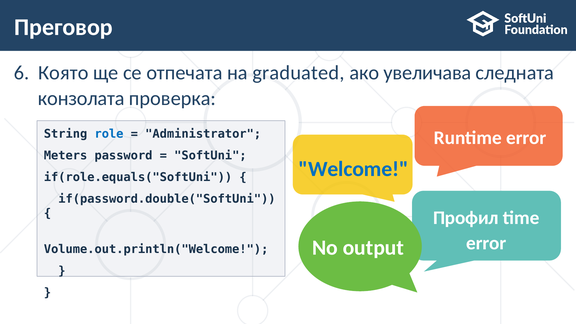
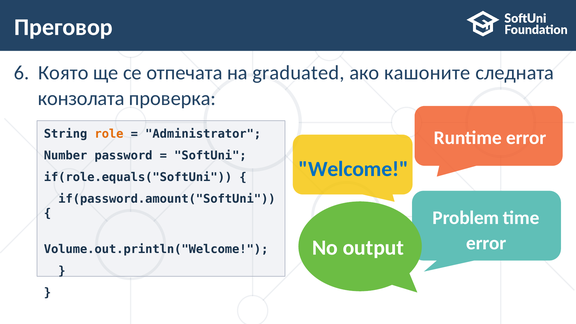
увеличава: увеличава -> кашоните (427, 73)
role colour: blue -> orange (109, 134)
Meters: Meters -> Number (66, 156)
if(password.double("SoftUni: if(password.double("SoftUni -> if(password.amount("SoftUni (167, 199)
Профил: Профил -> Problem (466, 218)
